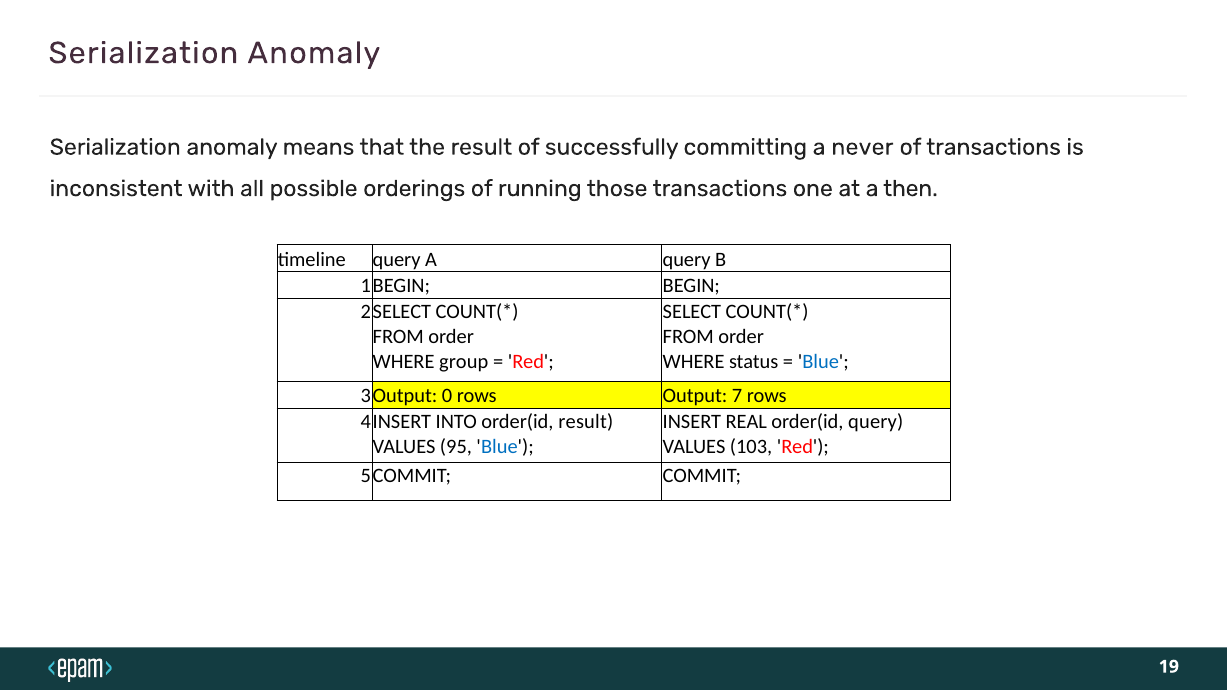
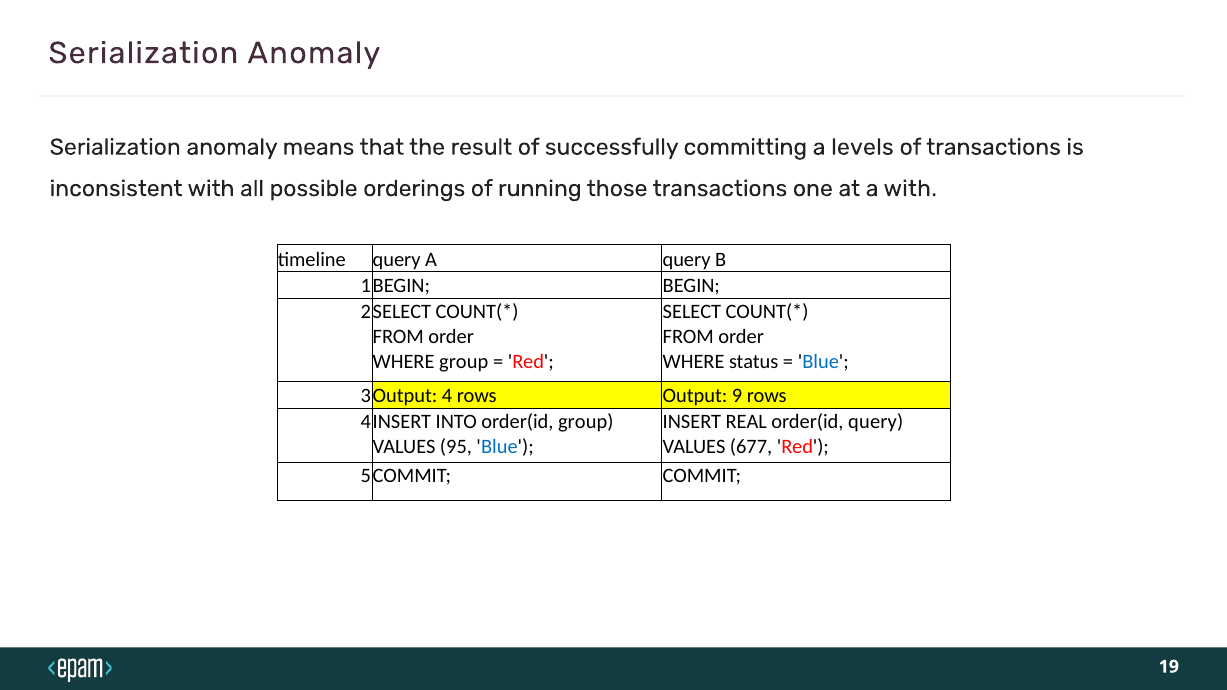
never: never -> levels (862, 147)
a then: then -> with (910, 189)
0: 0 -> 4 (447, 396)
7: 7 -> 9 (737, 396)
order(id result: result -> group (586, 422)
103: 103 -> 677 (751, 447)
